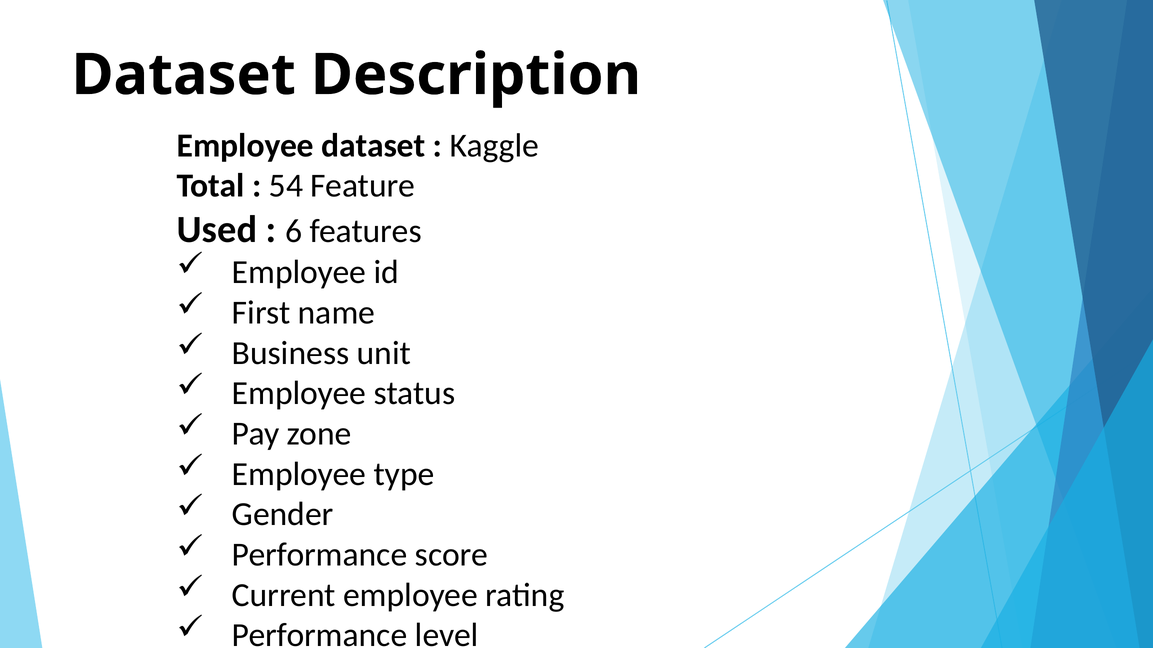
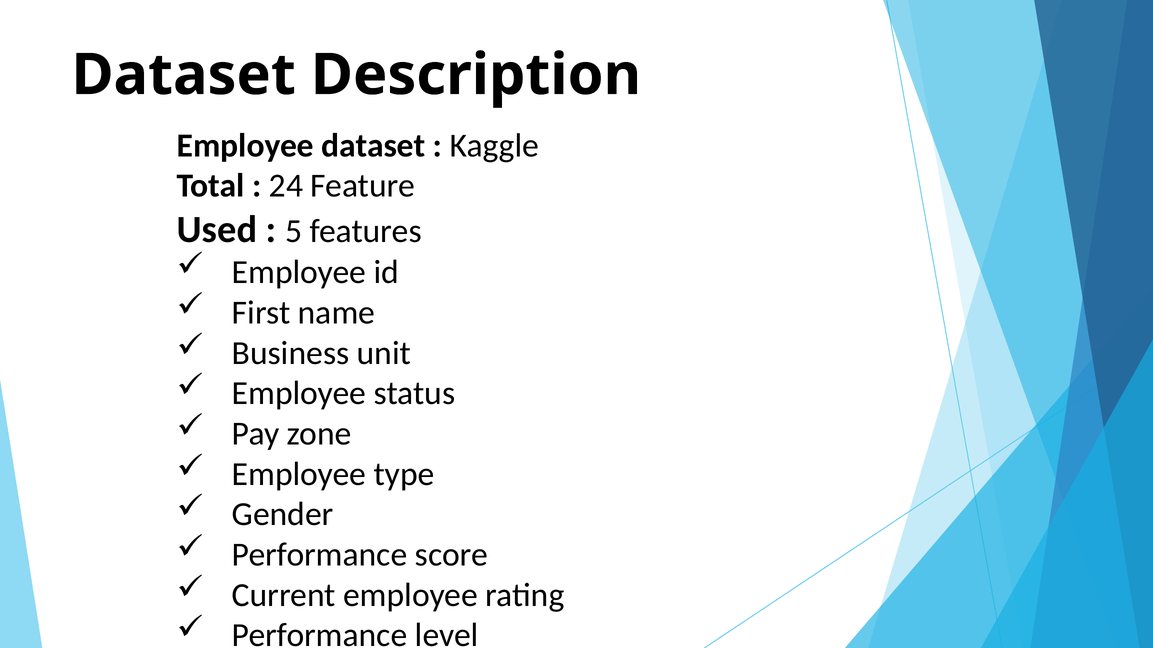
54: 54 -> 24 (286, 186)
6: 6 -> 5 (294, 231)
